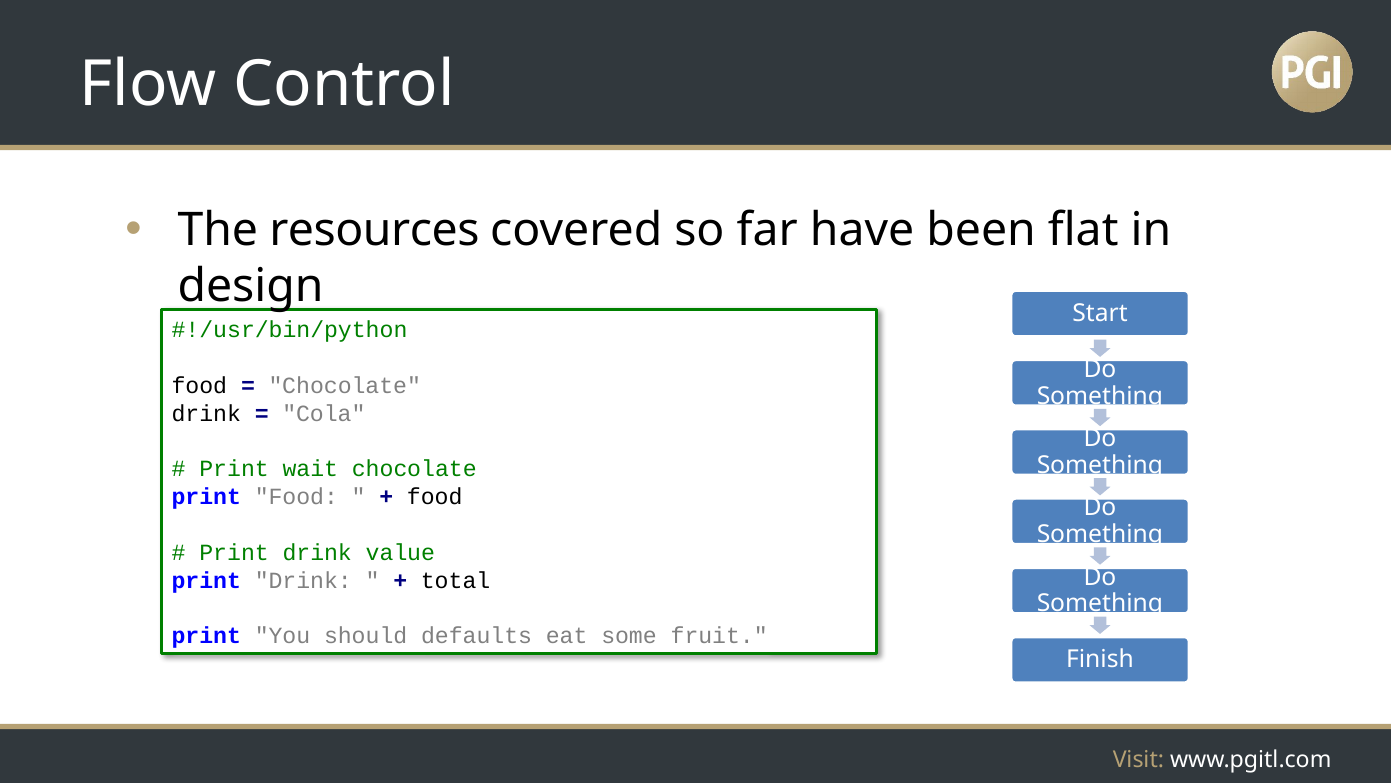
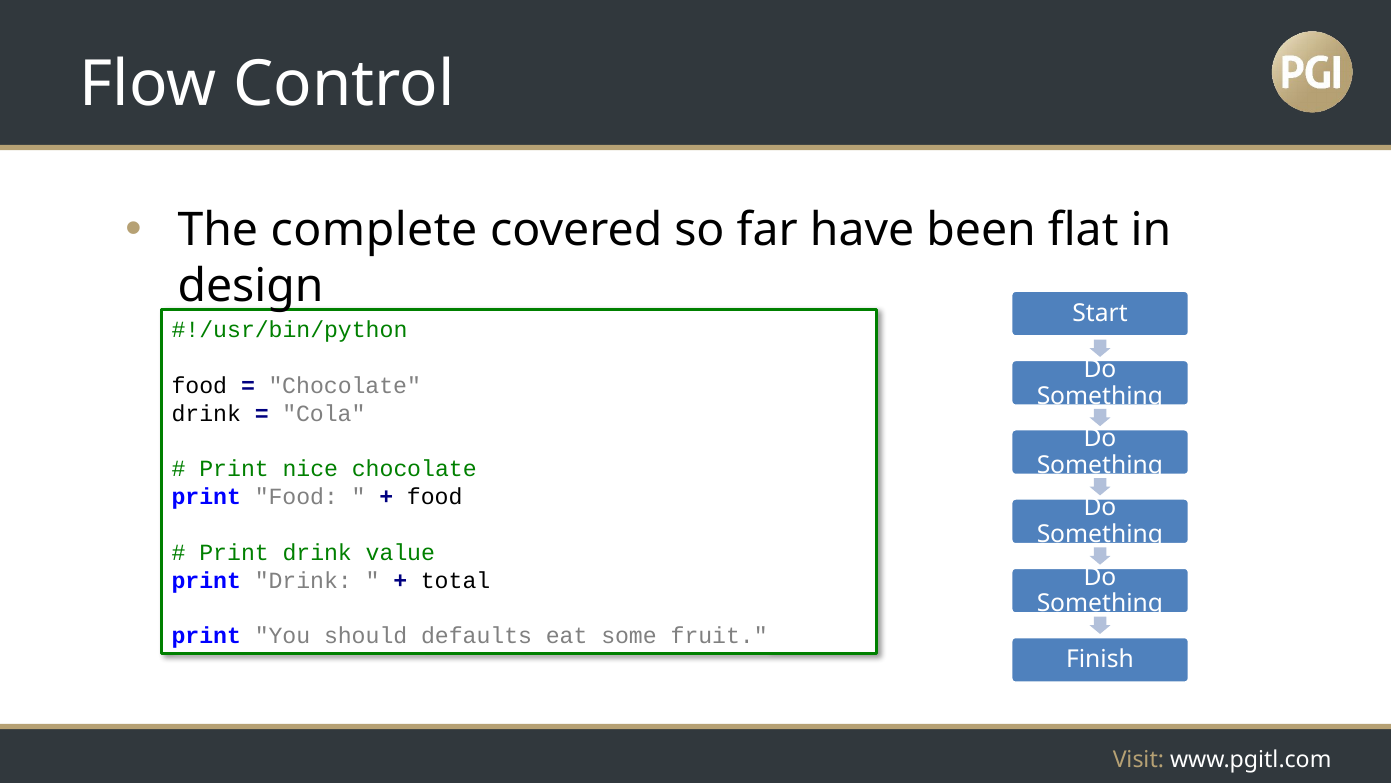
resources: resources -> complete (374, 230)
wait: wait -> nice (310, 469)
